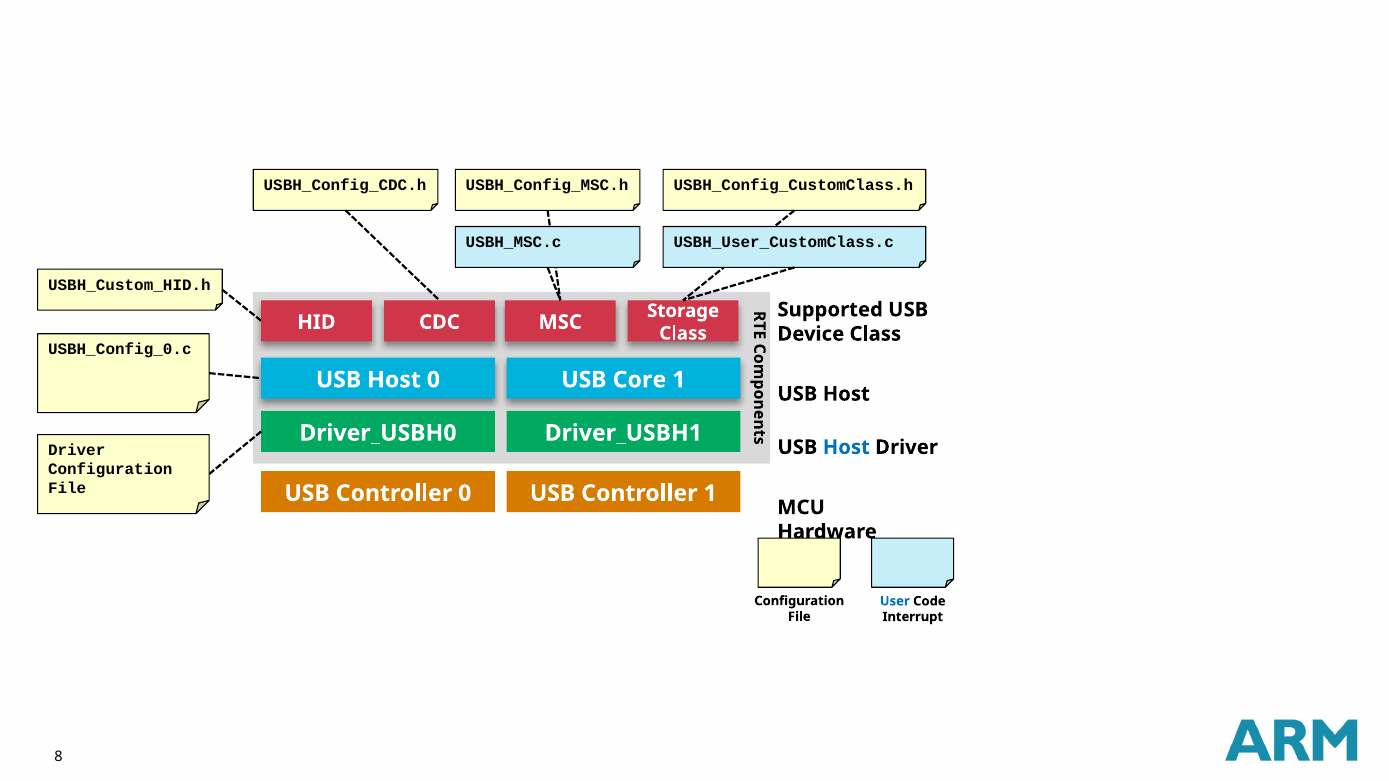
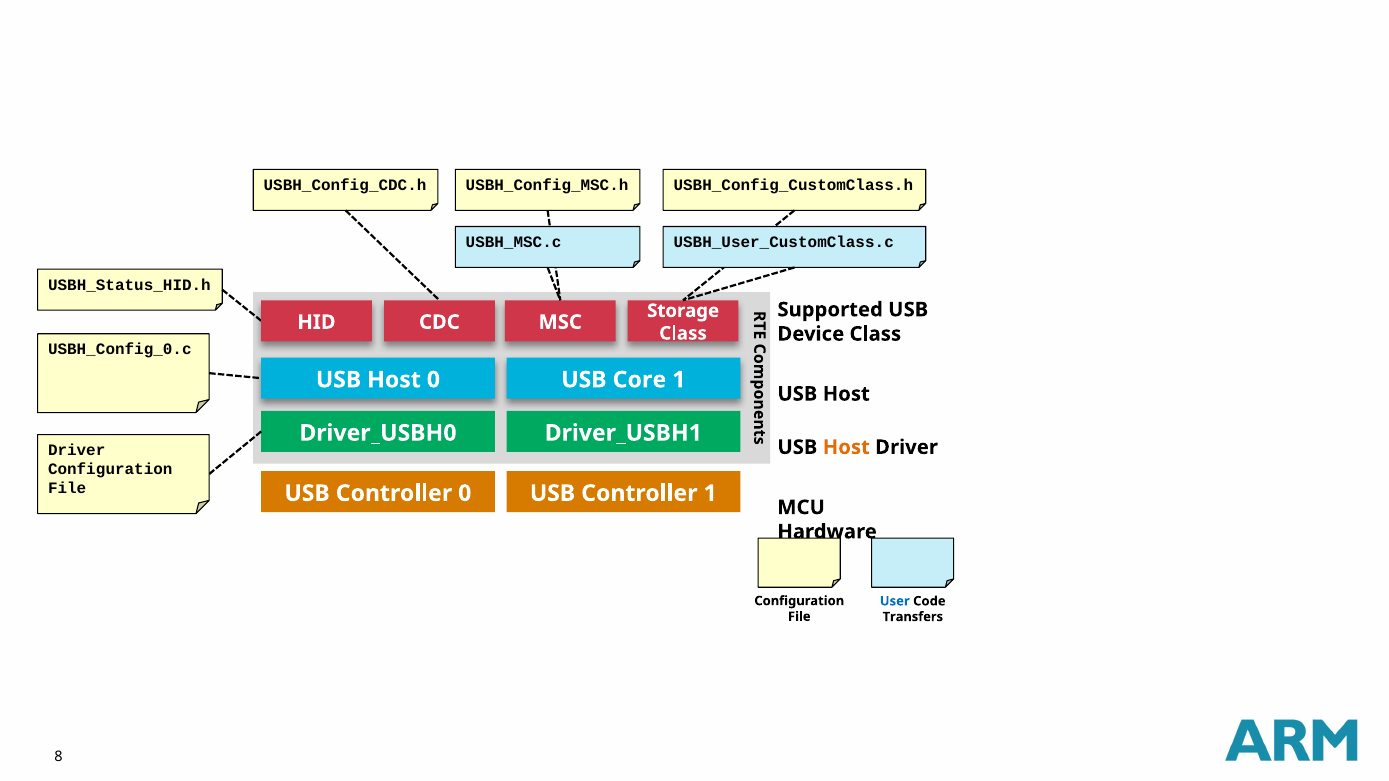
USBH_Custom_HID.h: USBH_Custom_HID.h -> USBH_Status_HID.h (129, 285)
Host colour: blue -> orange (846, 448)
Interrupt: Interrupt -> Transfers (913, 617)
